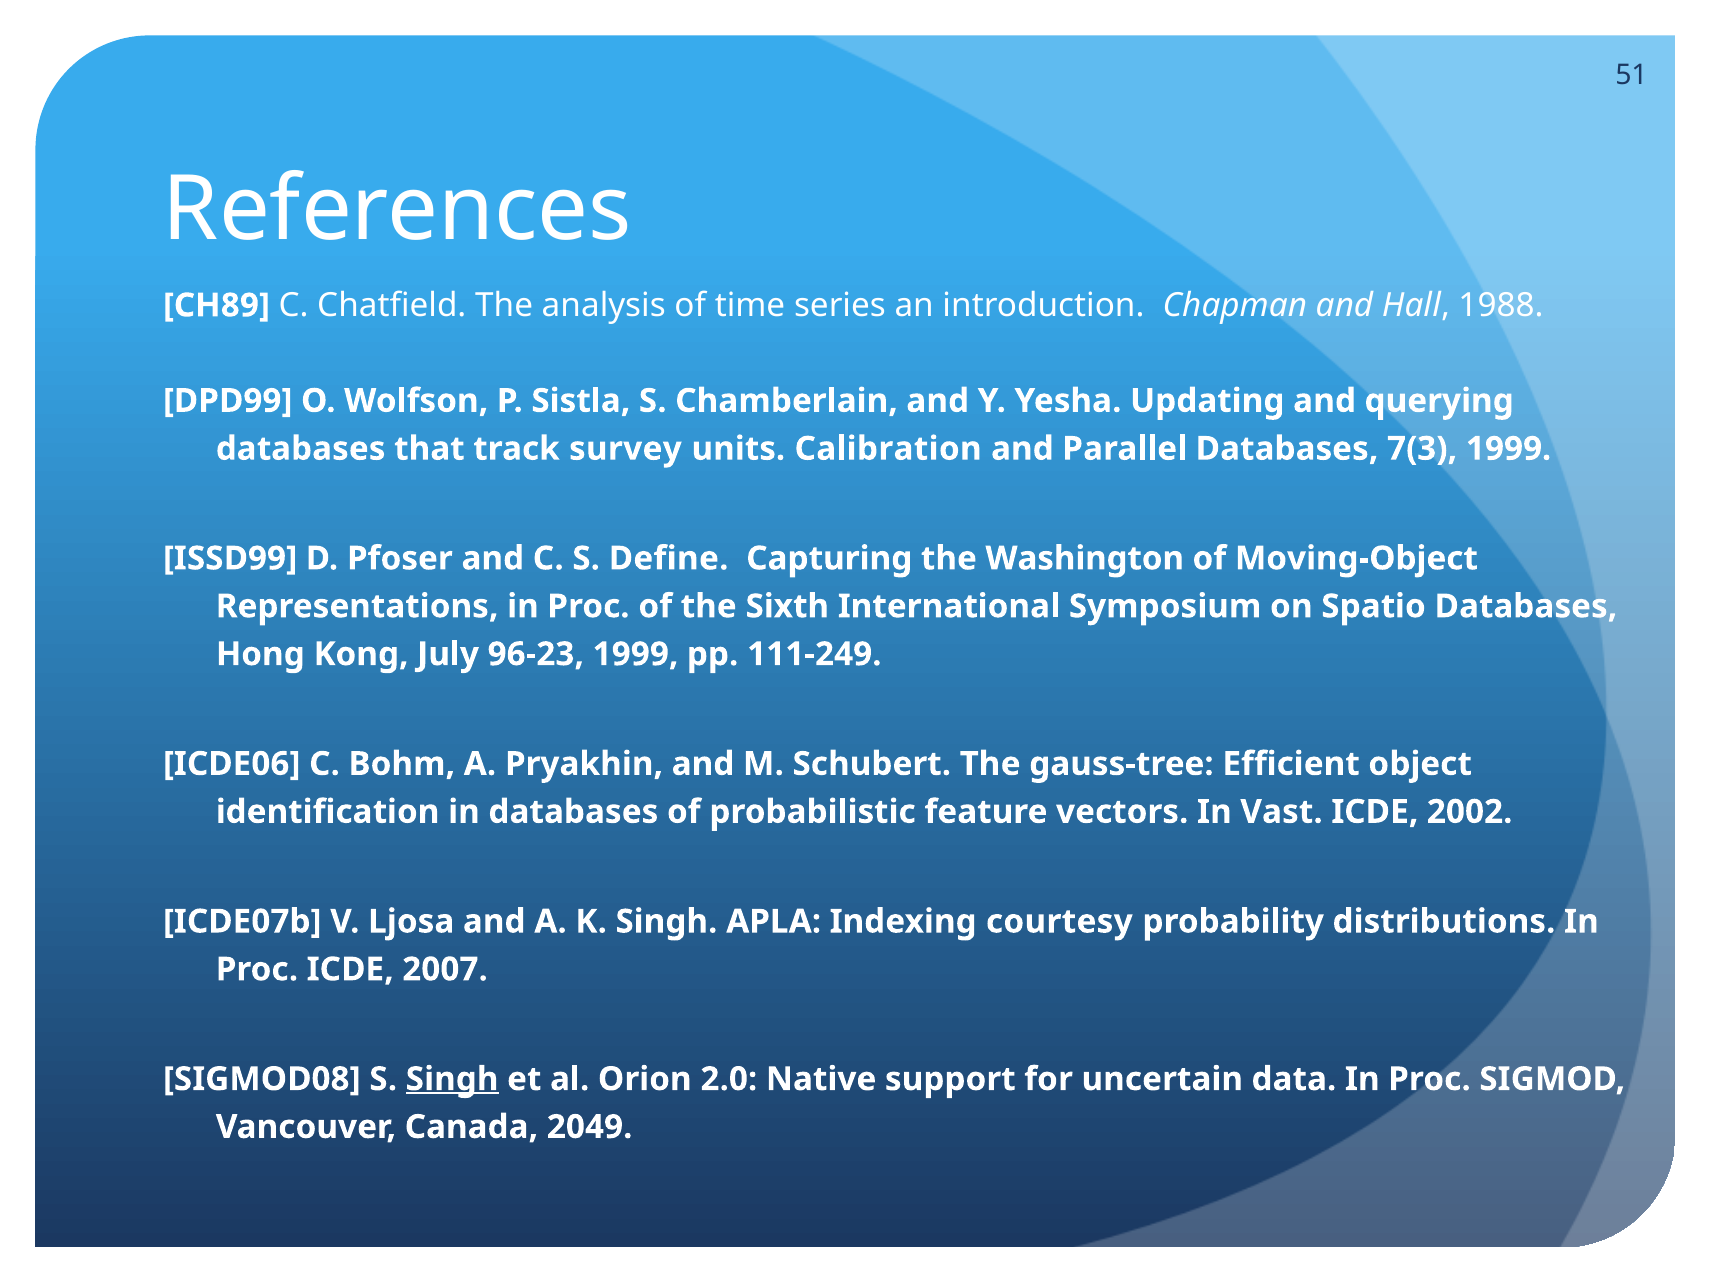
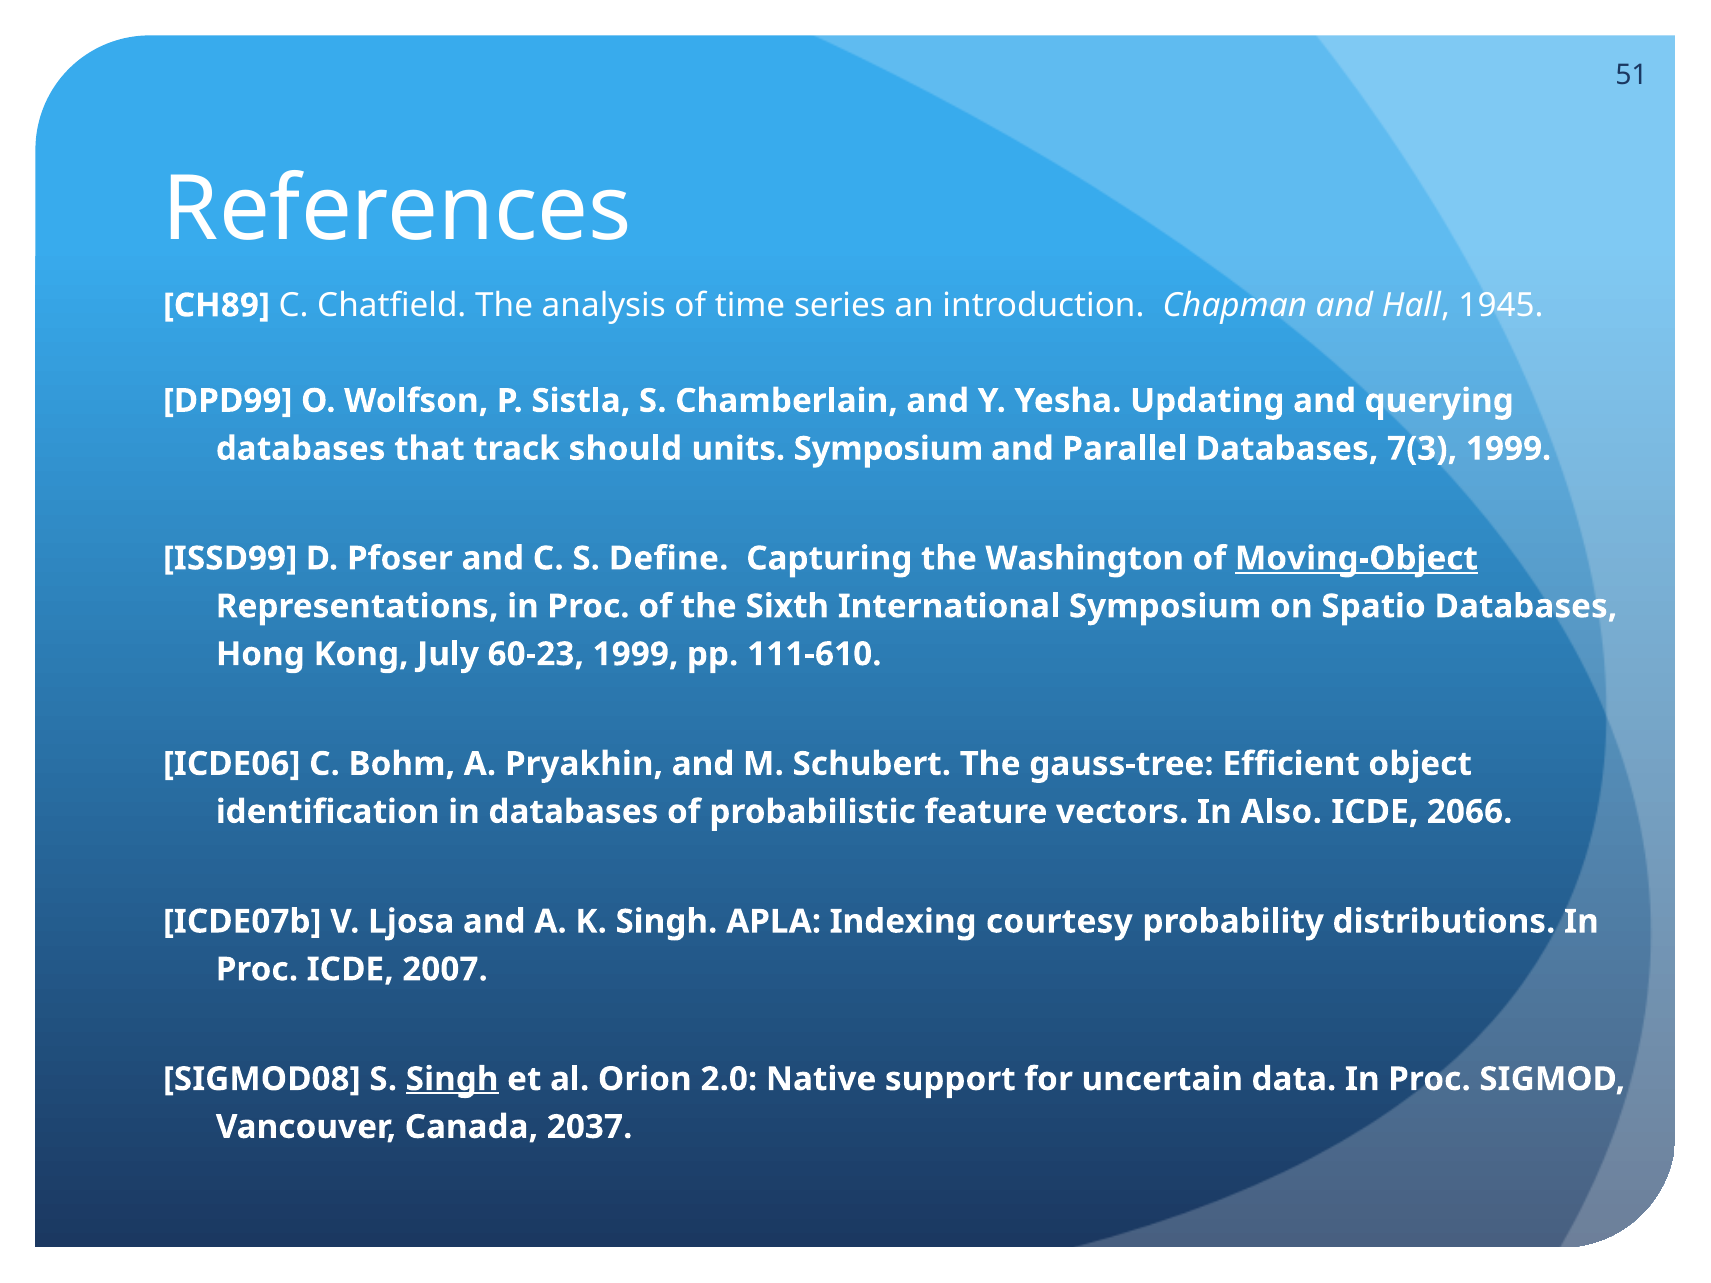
1988: 1988 -> 1945 (1501, 305)
survey: survey -> should (625, 449)
units Calibration: Calibration -> Symposium (888, 449)
Moving-Object underline: none -> present (1356, 559)
96-23: 96-23 -> 60-23 (536, 654)
111-249: 111-249 -> 111-610 (814, 654)
Vast: Vast -> Also (1281, 812)
2002: 2002 -> 2066 (1470, 812)
2049: 2049 -> 2037 (590, 1127)
